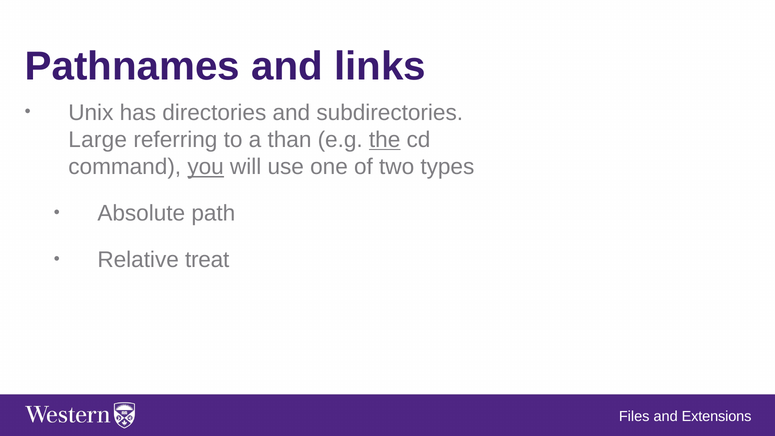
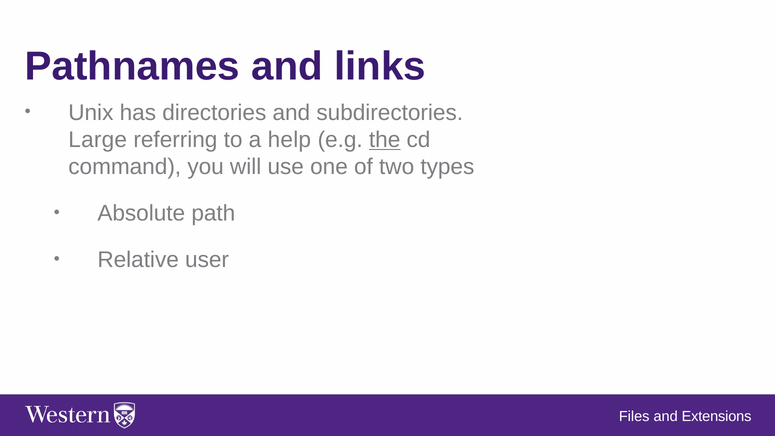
than: than -> help (289, 140)
you underline: present -> none (206, 167)
treat: treat -> user (207, 260)
